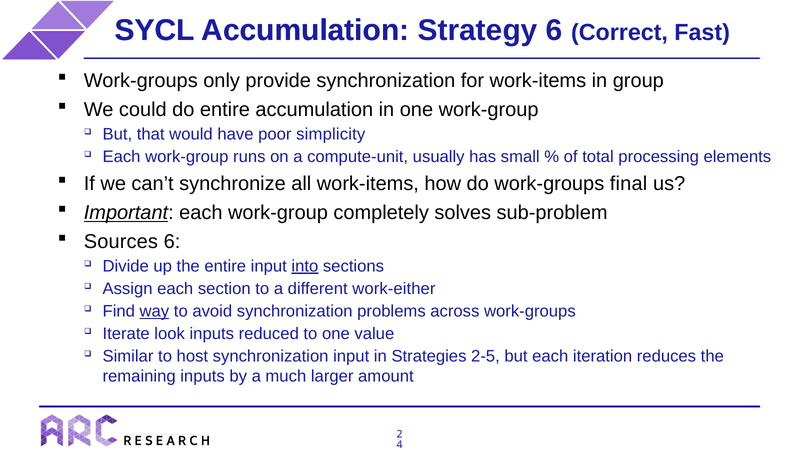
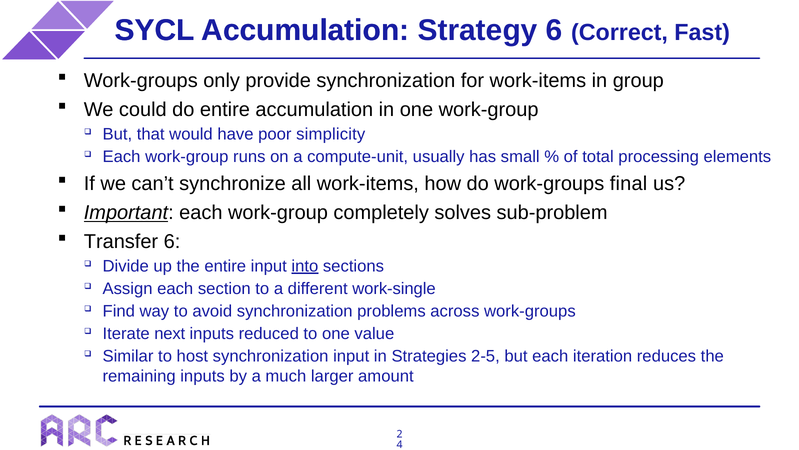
Sources: Sources -> Transfer (121, 242)
work-either: work-either -> work-single (394, 288)
way underline: present -> none (154, 311)
look: look -> next (170, 333)
